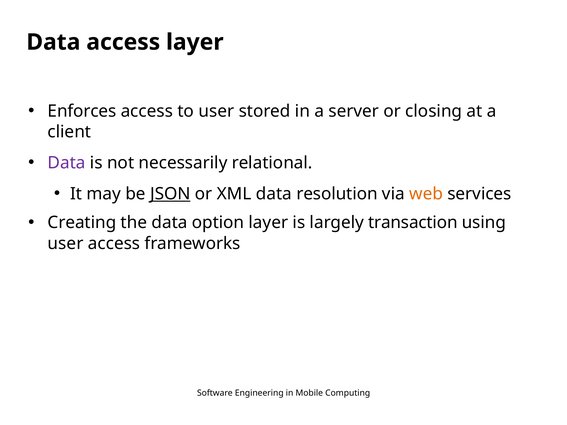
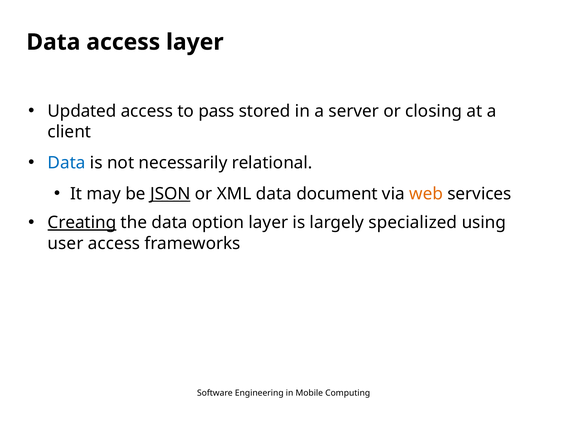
Enforces: Enforces -> Updated (82, 111)
to user: user -> pass (216, 111)
Data colour: purple -> blue (67, 163)
resolution: resolution -> document (337, 194)
Creating underline: none -> present (82, 223)
transaction: transaction -> specialized (413, 223)
